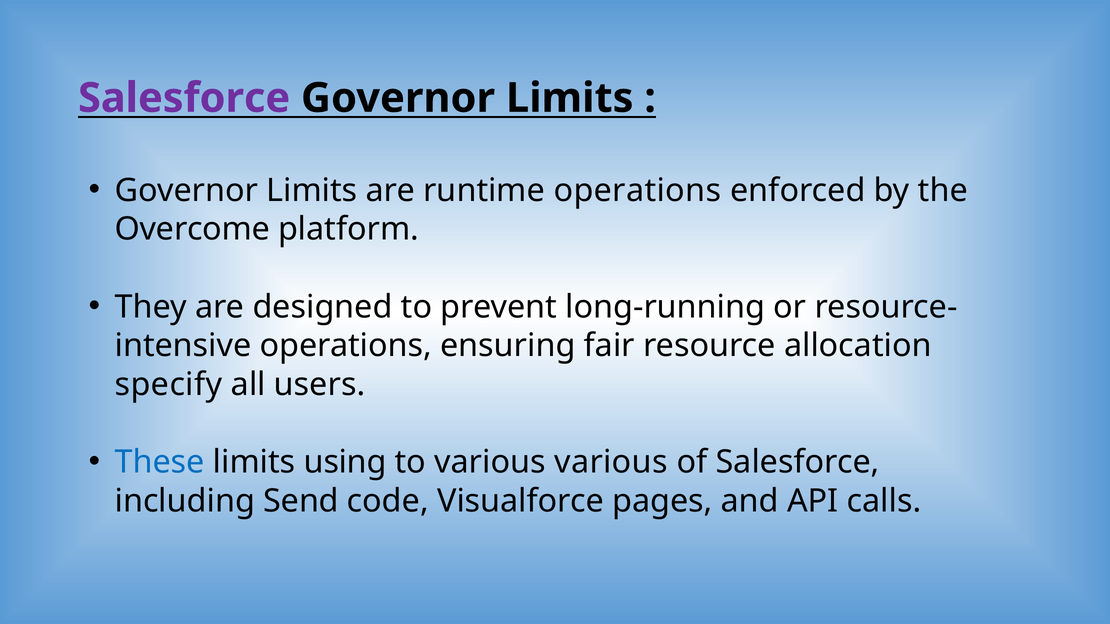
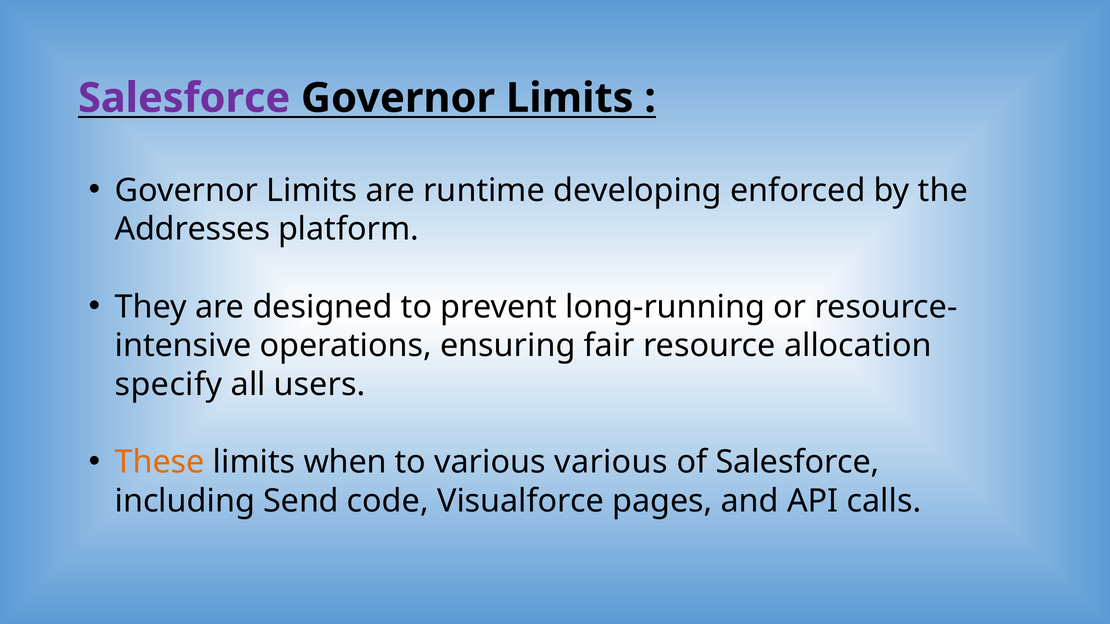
runtime operations: operations -> developing (638, 190)
Overcome: Overcome -> Addresses (192, 229)
These colour: blue -> orange (160, 463)
using: using -> when (345, 463)
